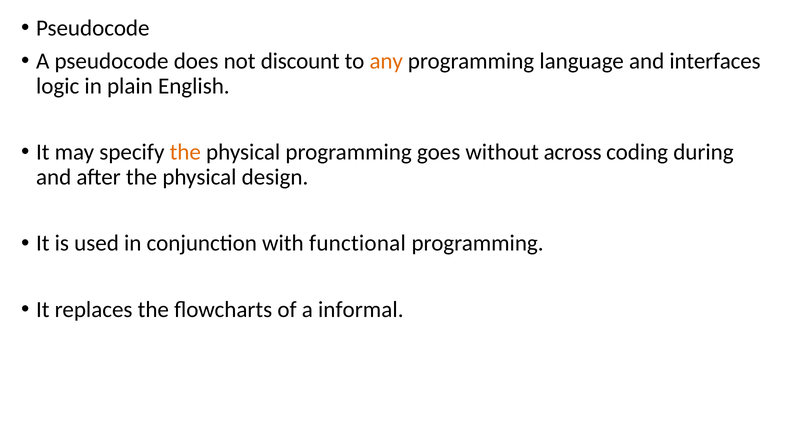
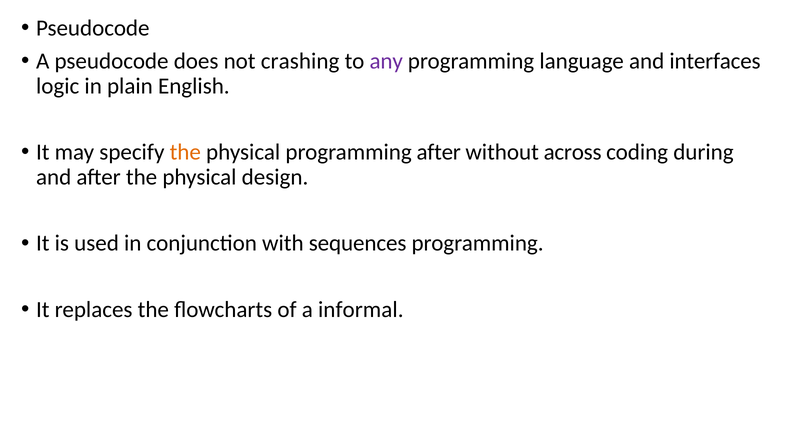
discount: discount -> crashing (300, 61)
any colour: orange -> purple (386, 61)
programming goes: goes -> after (439, 152)
functional: functional -> sequences (358, 243)
